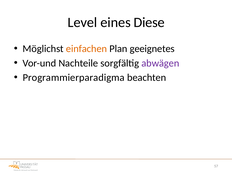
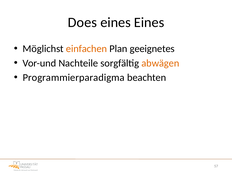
Level: Level -> Does (82, 22)
eines Diese: Diese -> Eines (149, 22)
abwägen colour: purple -> orange (160, 63)
